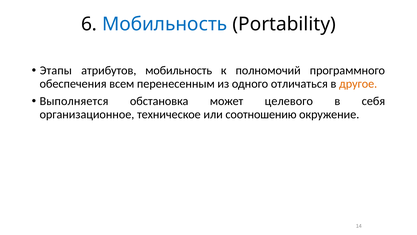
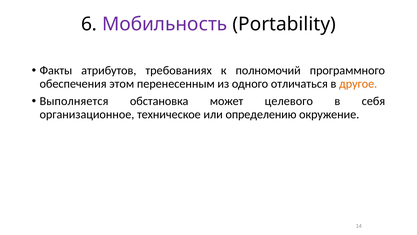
Мобильность colour: blue -> purple (165, 24)
Этапы: Этапы -> Факты (56, 70)
атрибутов мобильность: мобильность -> требованиях (179, 70)
всем: всем -> этом (122, 84)
соотношению: соотношению -> определению (261, 114)
